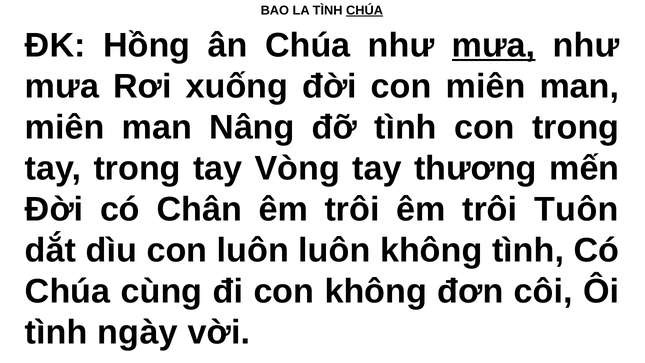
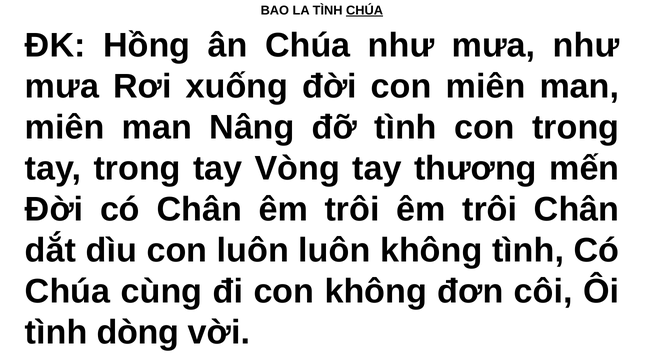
mưa underline: present -> none (494, 45)
trôi Tuôn: Tuôn -> Chân (577, 209)
ngày: ngày -> dòng (138, 332)
